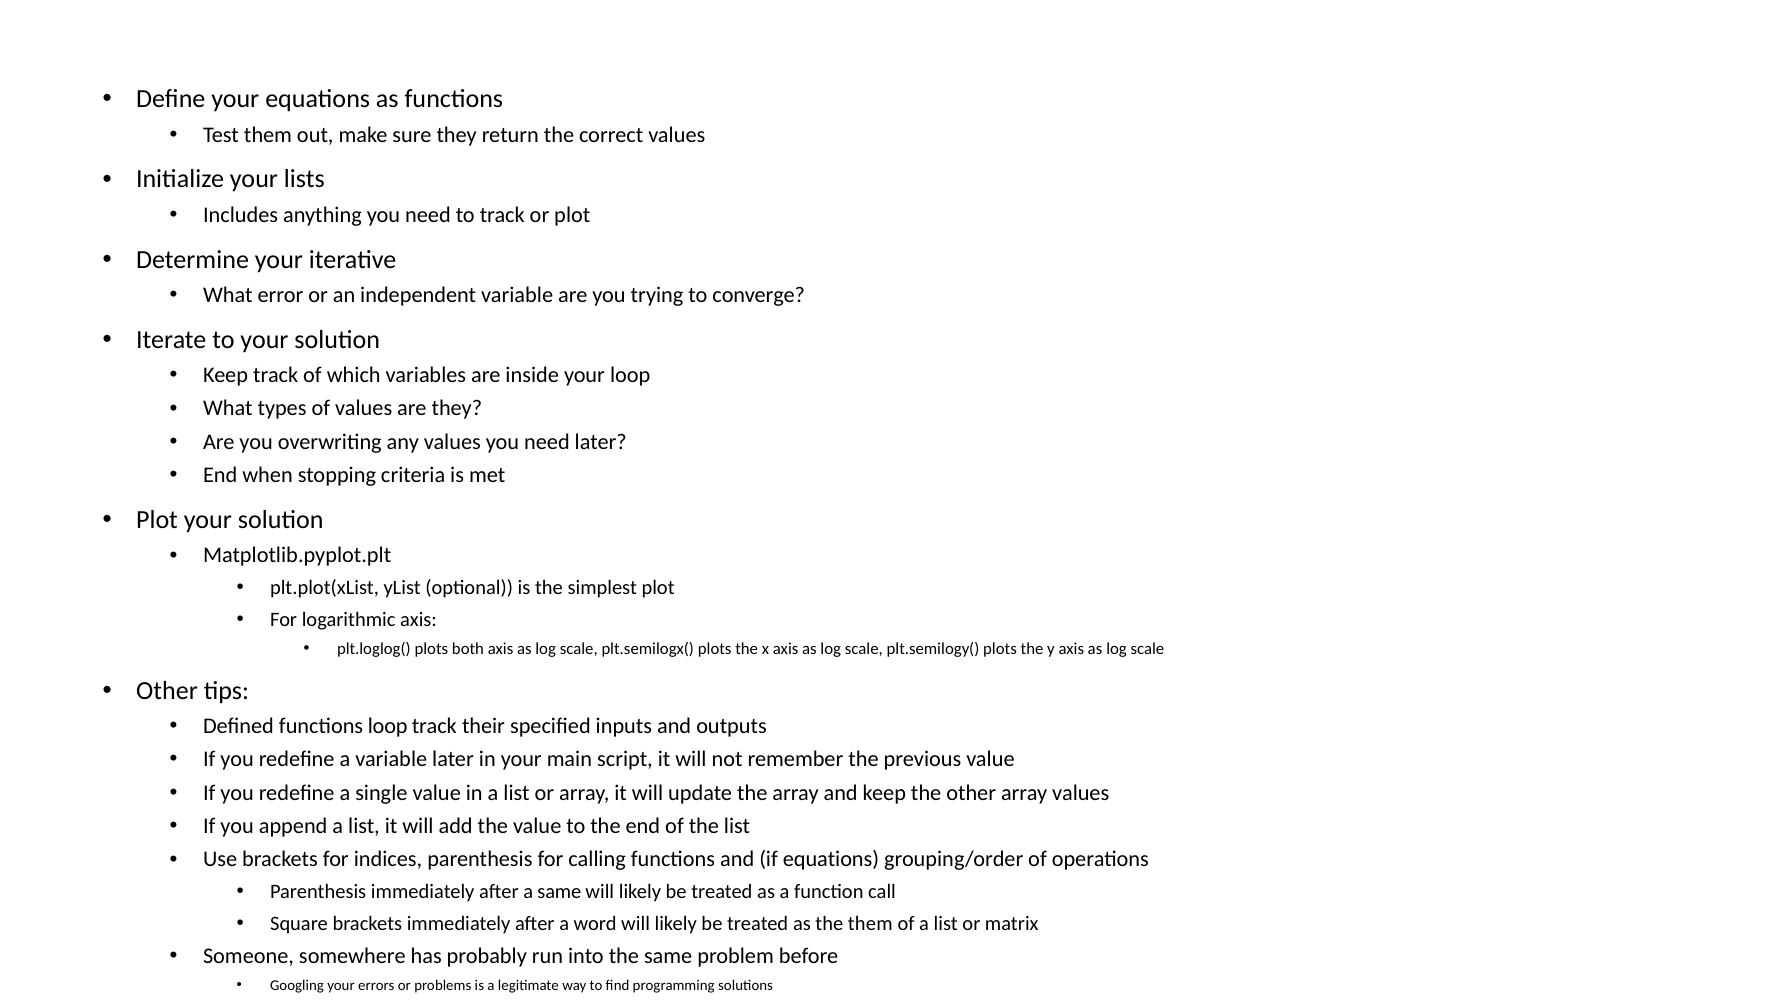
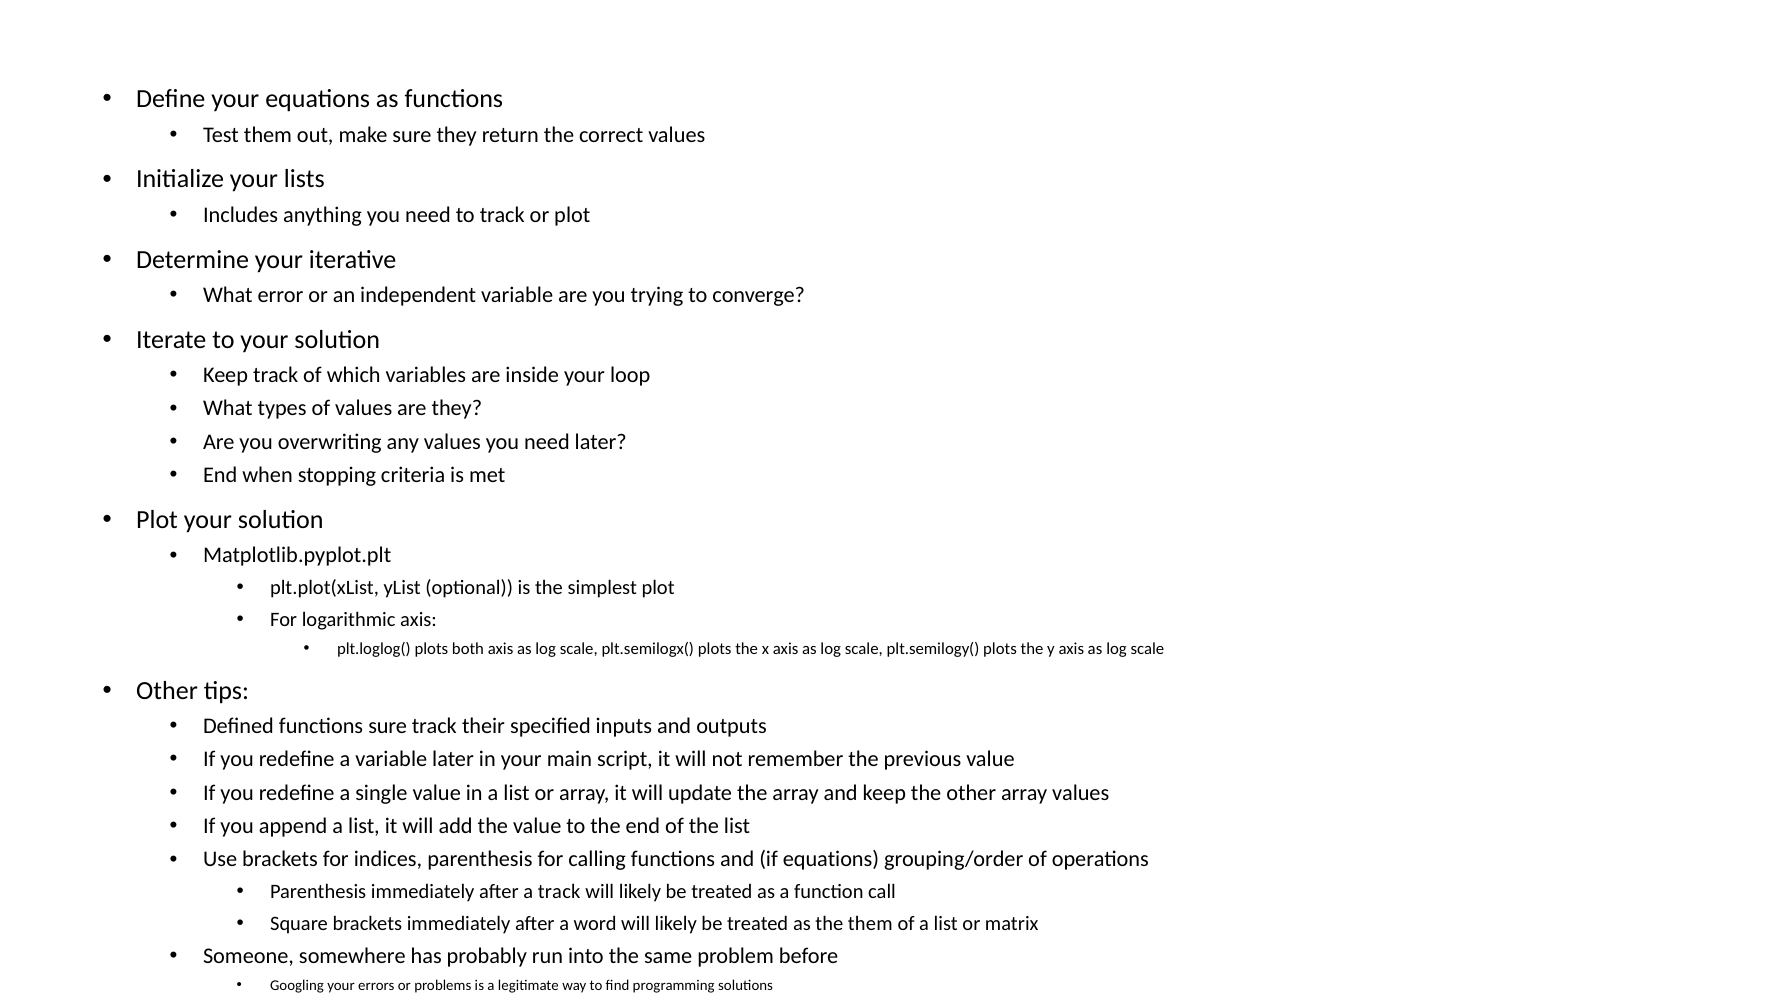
functions loop: loop -> sure (388, 726)
a same: same -> track (559, 892)
